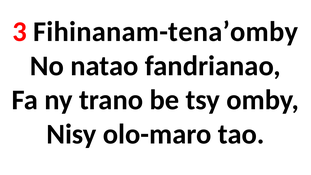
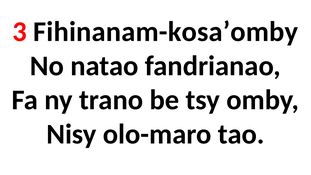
Fihinanam-tena’omby: Fihinanam-tena’omby -> Fihinanam-kosa’omby (166, 32)
